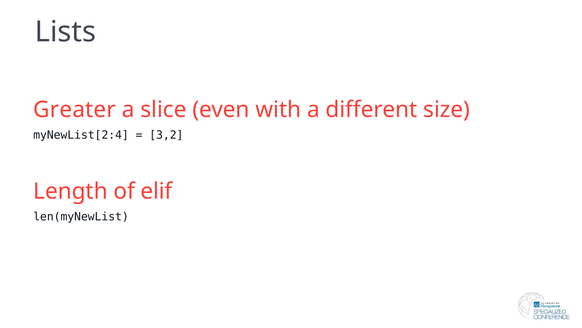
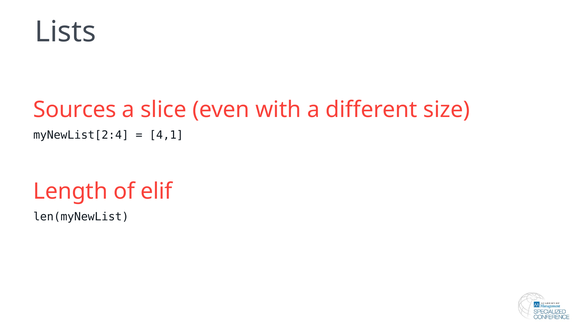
Greater: Greater -> Sources (75, 109)
3,2: 3,2 -> 4,1 (166, 135)
